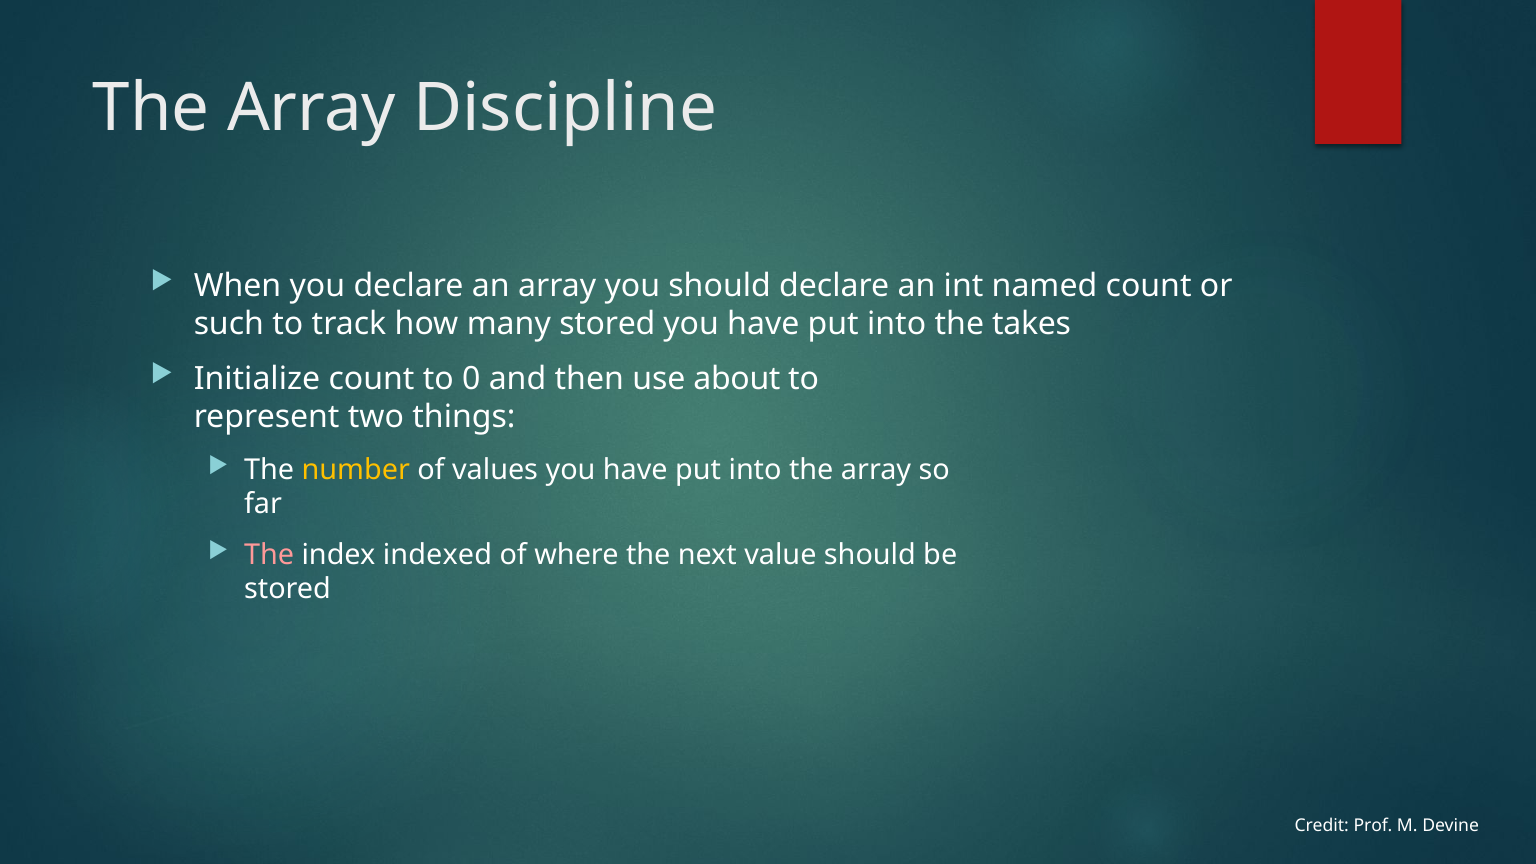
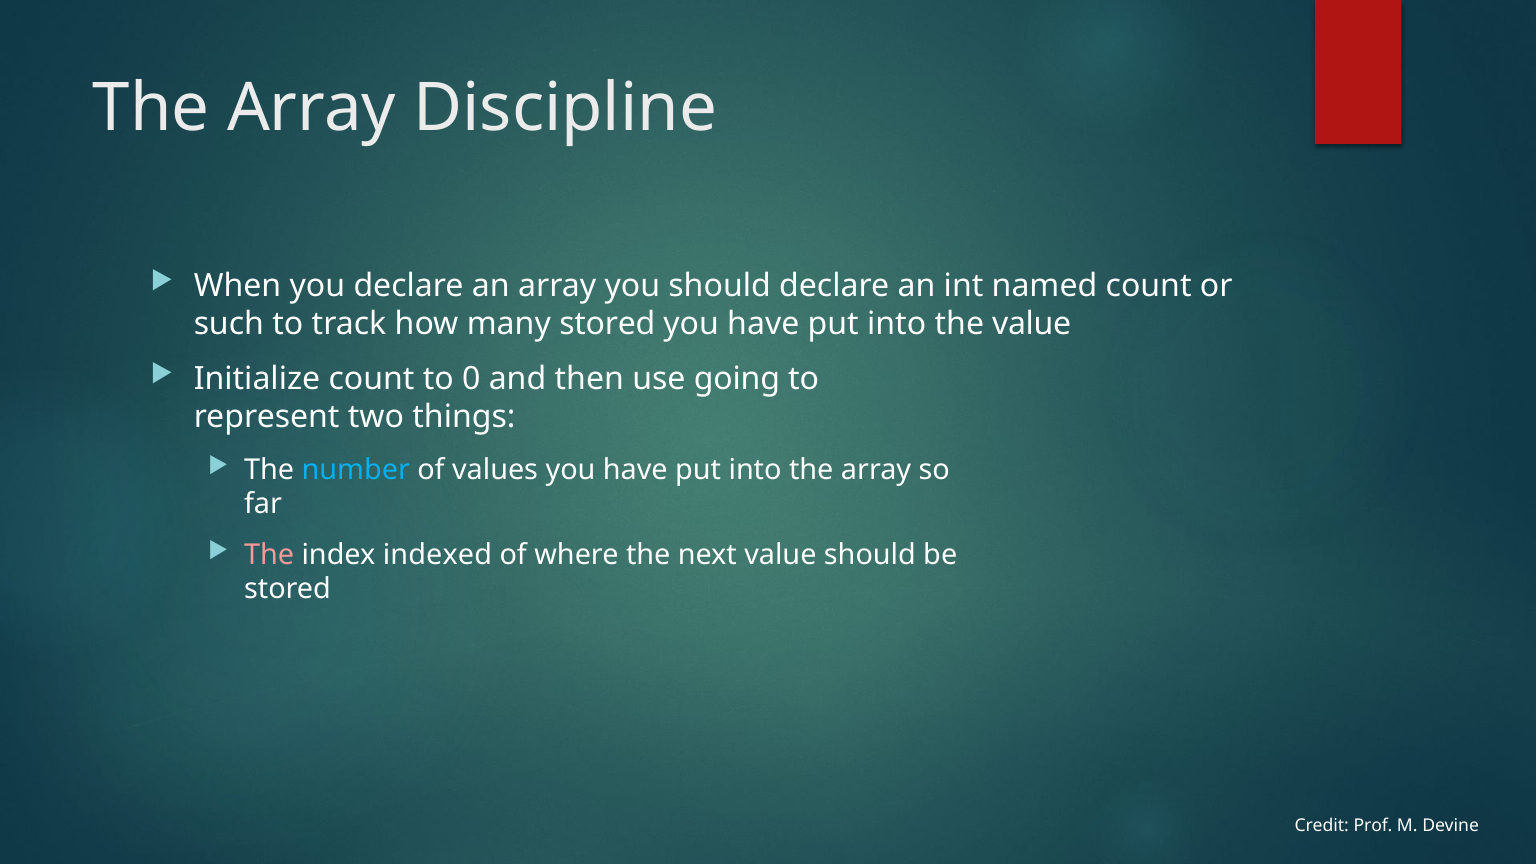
the takes: takes -> value (1032, 324)
about: about -> going (737, 379)
number colour: yellow -> light blue (356, 470)
